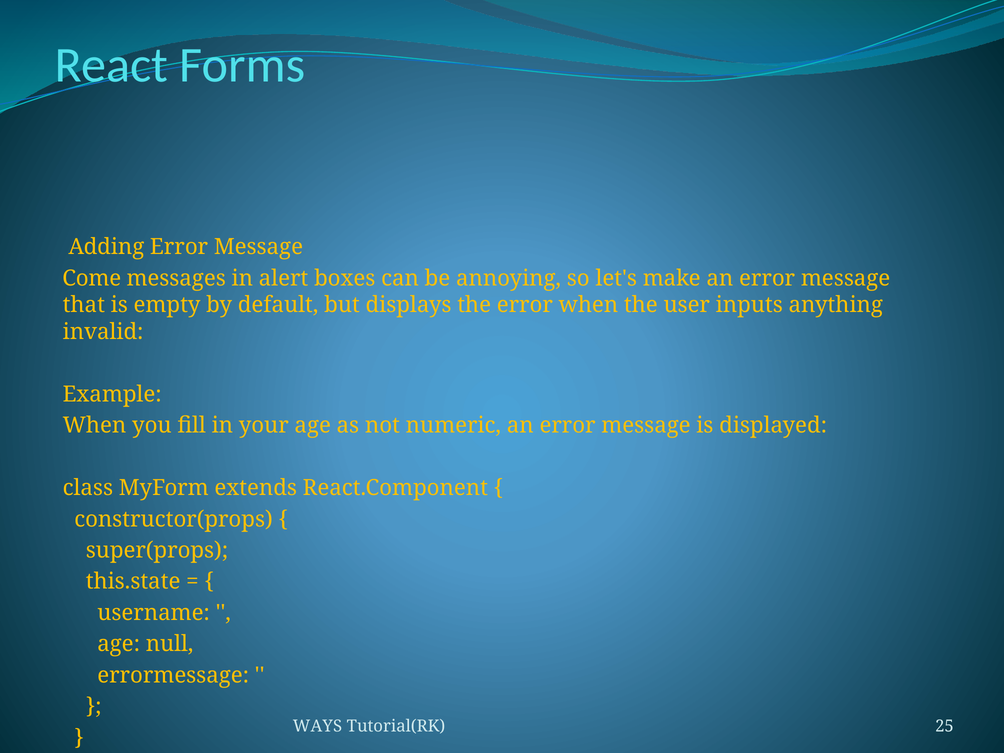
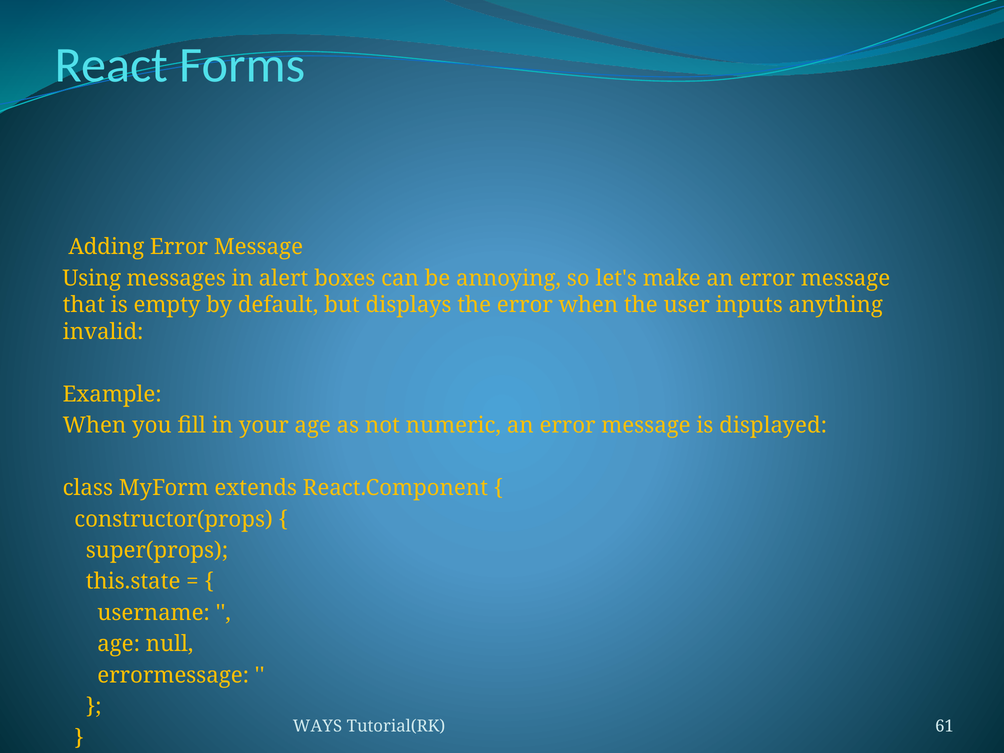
Come: Come -> Using (92, 278)
25: 25 -> 61 (945, 726)
